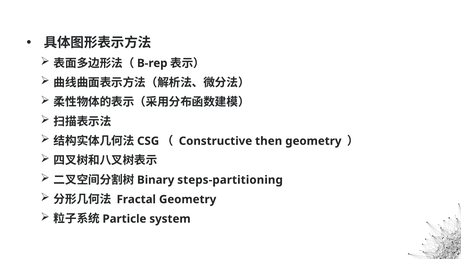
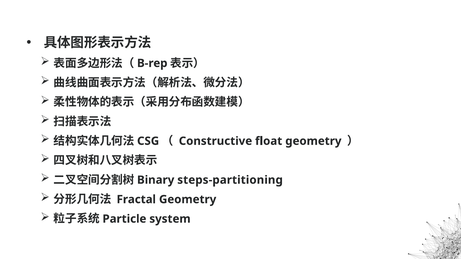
then: then -> float (269, 141)
